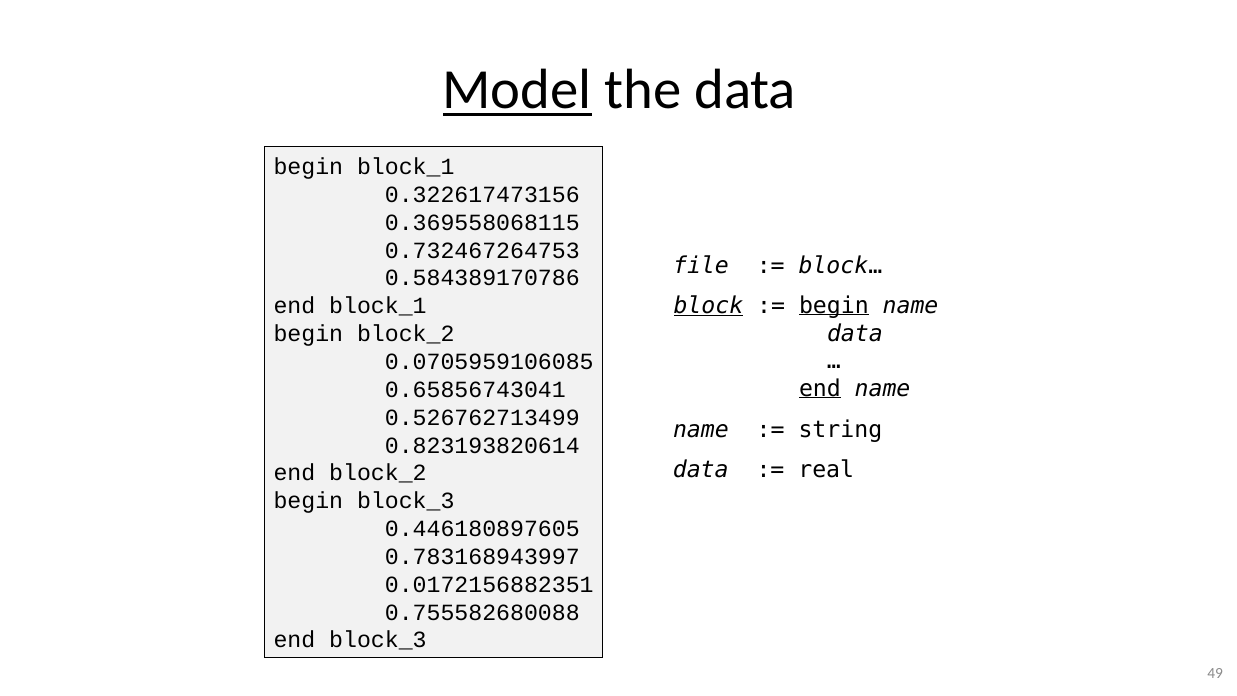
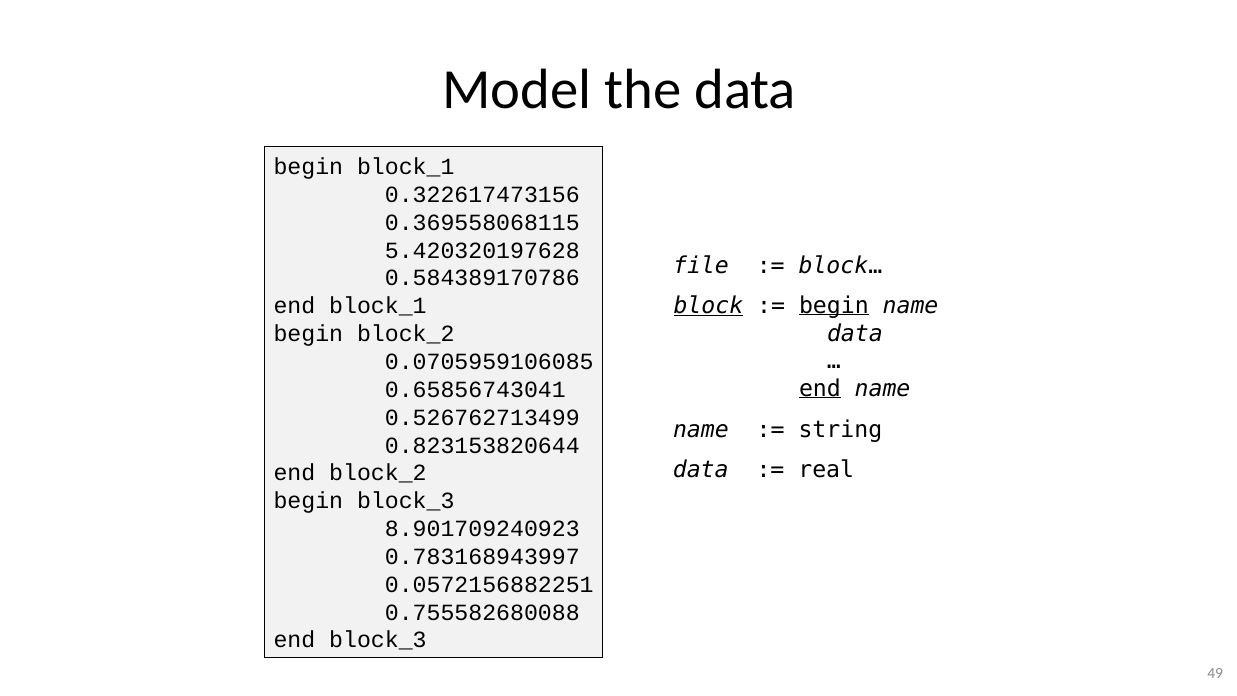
Model underline: present -> none (517, 90)
0.732467264753: 0.732467264753 -> 5.420320197628 (482, 250)
0.823193820614: 0.823193820614 -> 0.823153820644 (482, 445)
0.446180897605: 0.446180897605 -> 8.901709240923 (482, 529)
0.0172156882351: 0.0172156882351 -> 0.0572156882251 (489, 584)
